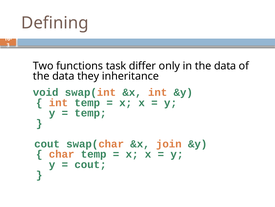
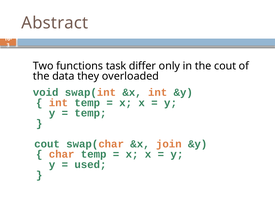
Defining: Defining -> Abstract (55, 23)
in the data: data -> cout (225, 66)
inheritance: inheritance -> overloaded (130, 76)
cout: cout -> used (91, 164)
